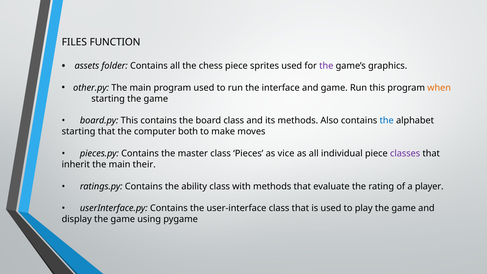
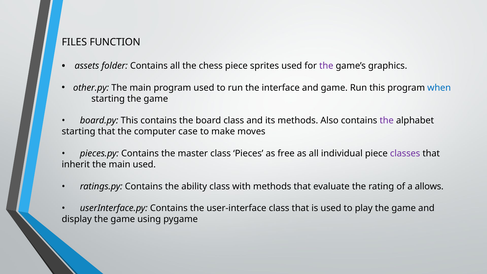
when colour: orange -> blue (439, 88)
the colour: blue -> purple (387, 121)
both: both -> case (188, 132)
vice: vice -> free (286, 153)
main their: their -> used (144, 164)
player: player -> allows (429, 186)
